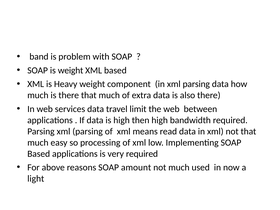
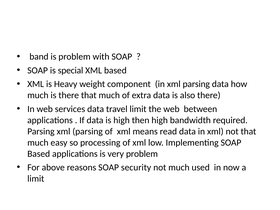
is weight: weight -> special (71, 70)
very required: required -> problem (142, 154)
amount: amount -> security (136, 167)
light: light -> limit (36, 179)
